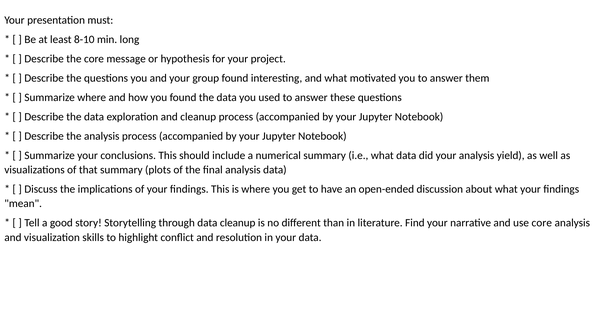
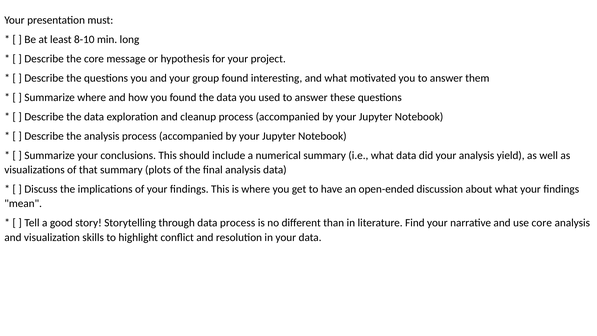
data cleanup: cleanup -> process (238, 223)
